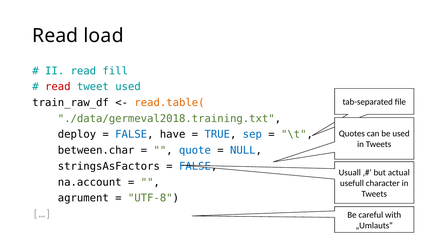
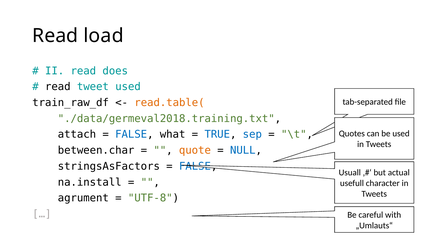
fill: fill -> does (115, 71)
read colour: red -> black (58, 87)
deploy: deploy -> attach (77, 134)
have: have -> what (173, 134)
quote colour: blue -> orange (195, 150)
na.account: na.account -> na.install (90, 182)
